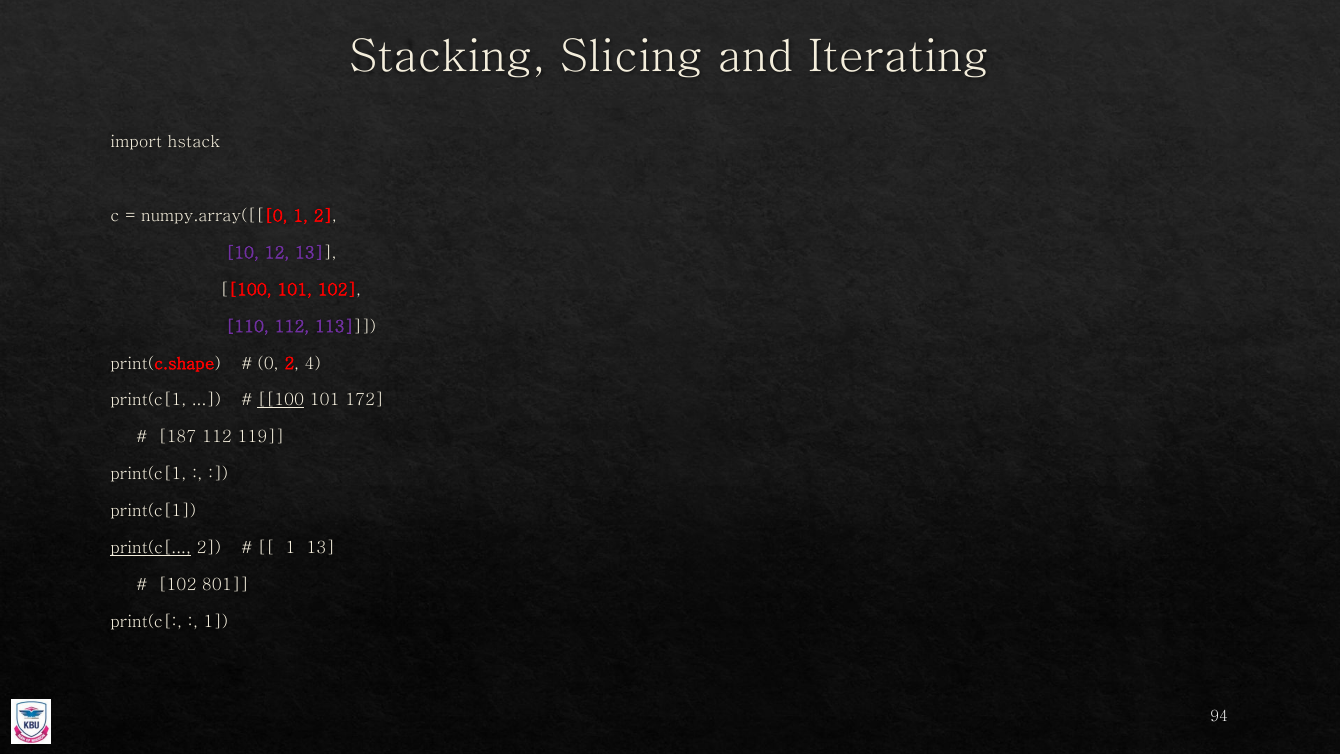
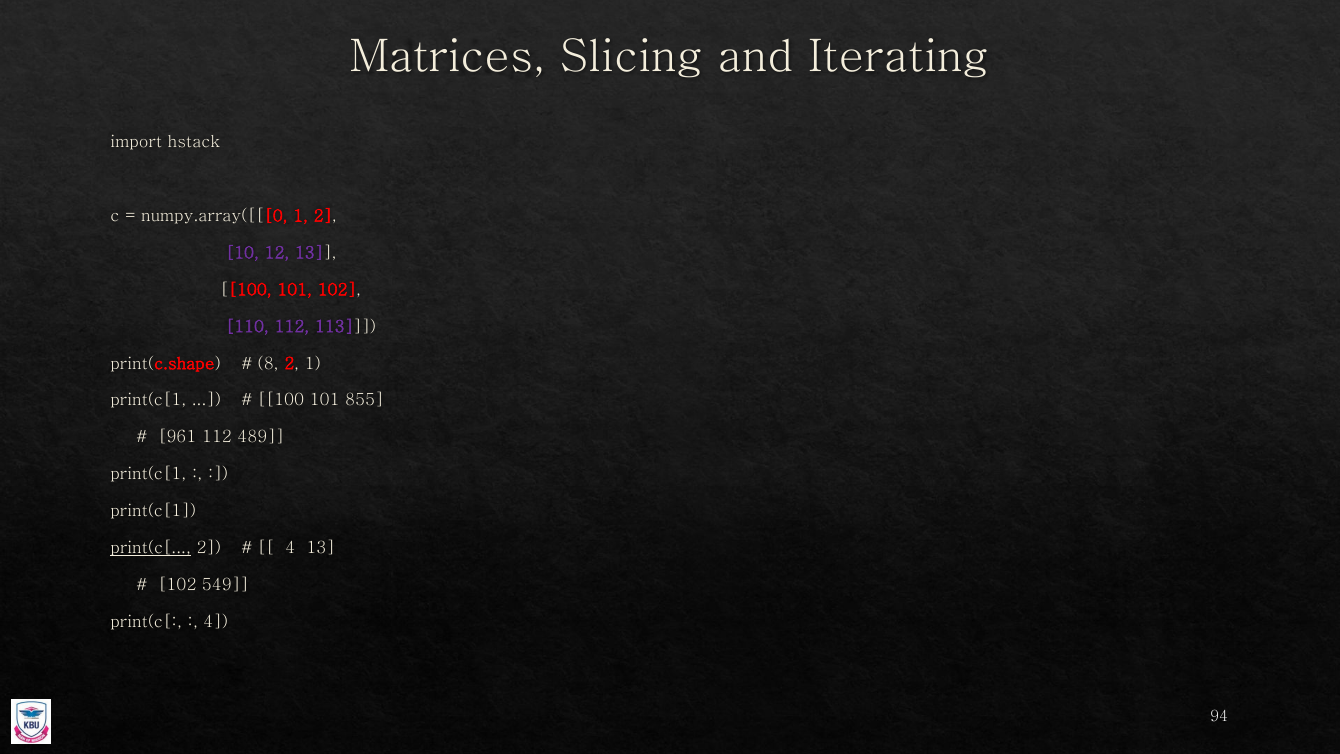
Stacking: Stacking -> Matrices (448, 57)
0: 0 -> 8 (268, 363)
2 4: 4 -> 1 (313, 363)
100 underline: present -> none (281, 400)
172: 172 -> 855 (364, 400)
187: 187 -> 961 (177, 437)
119: 119 -> 489 (261, 437)
1: 1 -> 4 (290, 548)
801: 801 -> 549 (225, 585)
1: 1 -> 4 (216, 622)
